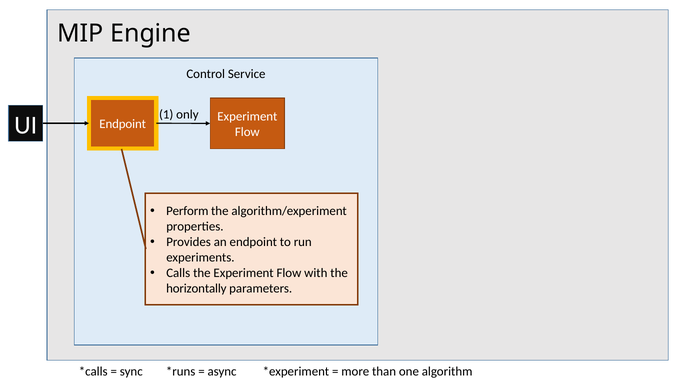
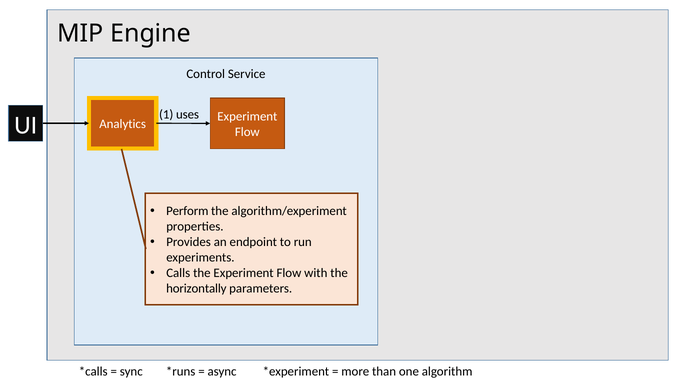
only: only -> uses (188, 114)
UI Endpoint: Endpoint -> Analytics (123, 124)
